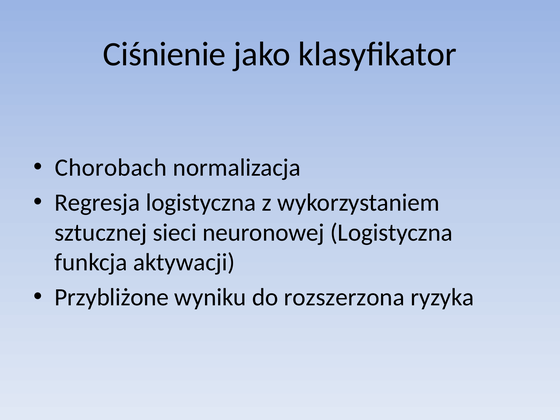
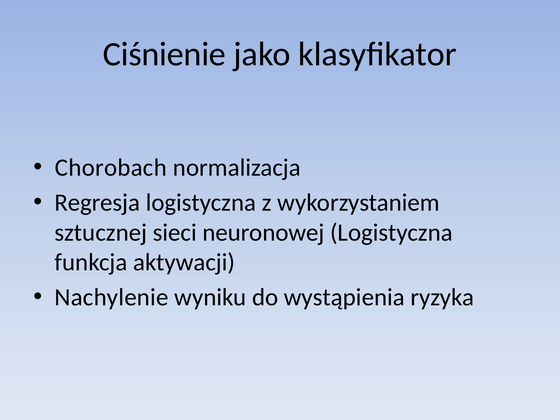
Przybliżone: Przybliżone -> Nachylenie (112, 297)
rozszerzona: rozszerzona -> wystąpienia (344, 297)
